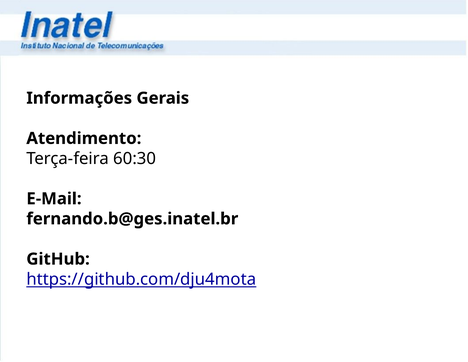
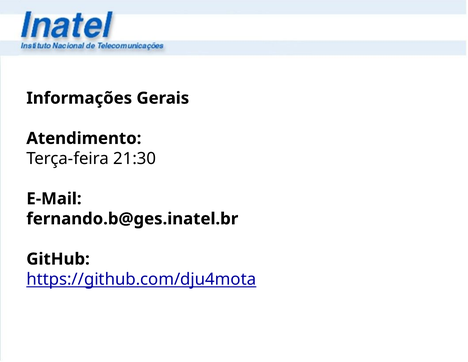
60:30: 60:30 -> 21:30 (135, 159)
